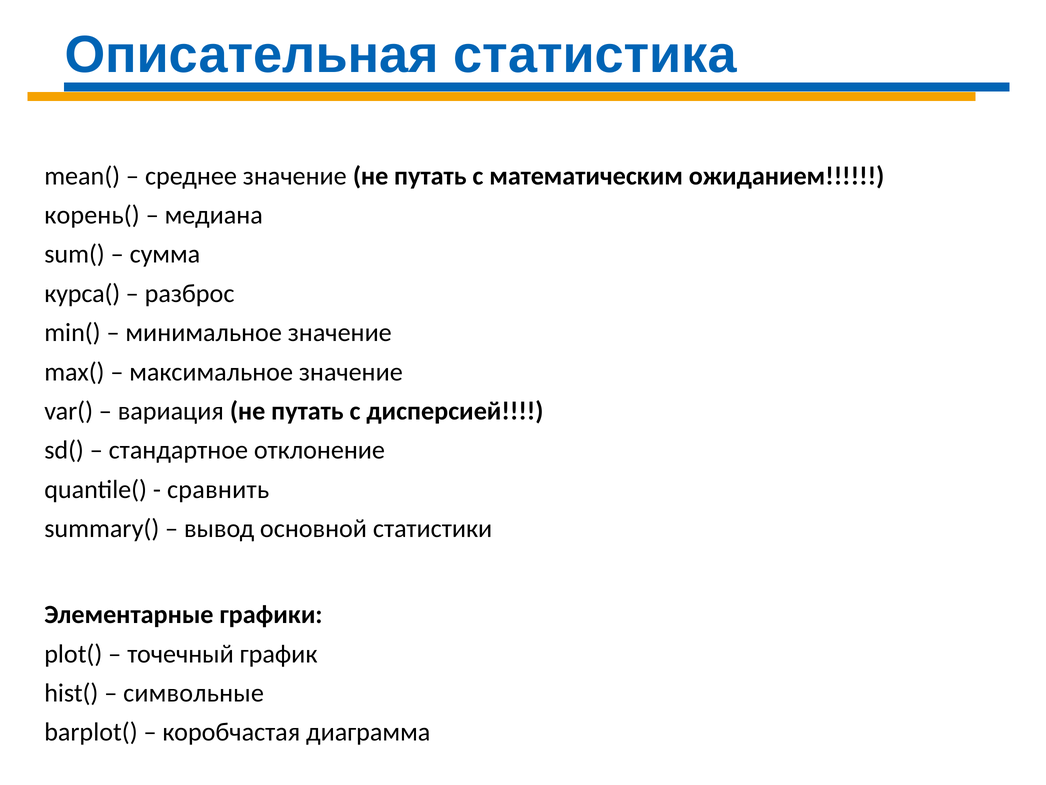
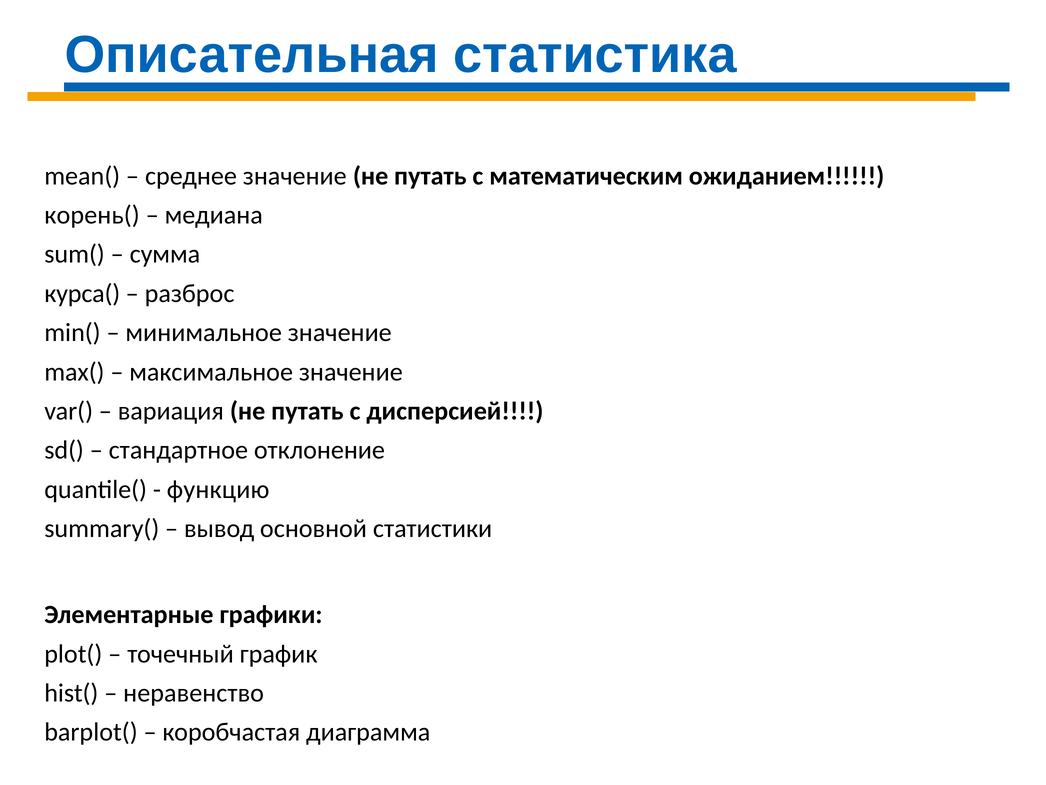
сравнить: сравнить -> функцию (218, 489)
символьные: символьные -> неравенство (194, 693)
